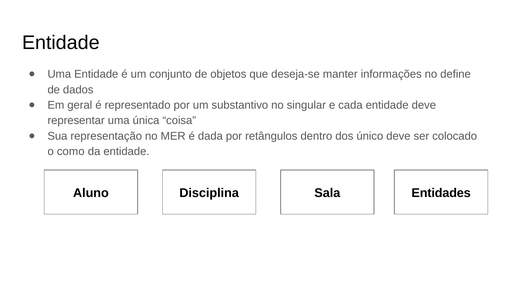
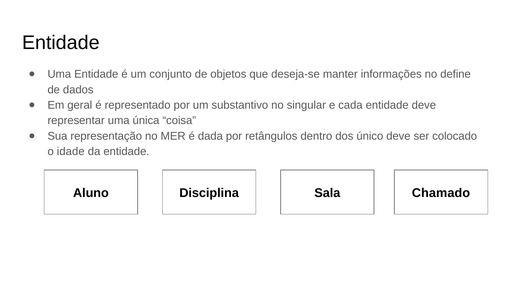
como: como -> idade (71, 152)
Entidades: Entidades -> Chamado (441, 193)
